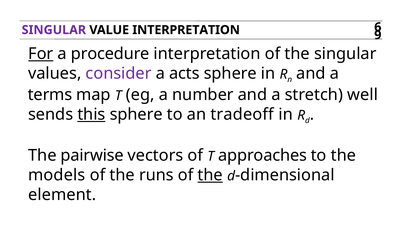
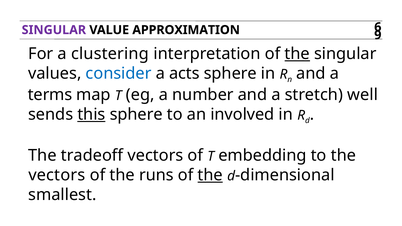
VALUE INTERPRETATION: INTERPRETATION -> APPROXIMATION (186, 30)
For underline: present -> none (41, 54)
procedure: procedure -> clustering (110, 54)
the underline: none -> present (297, 54)
consider colour: purple -> blue (119, 73)
tradeoff: tradeoff -> involved (242, 114)
pairwise: pairwise -> tradeoff (92, 155)
approaches: approaches -> embedding (263, 155)
models: models -> vectors (57, 175)
element: element -> smallest (62, 195)
